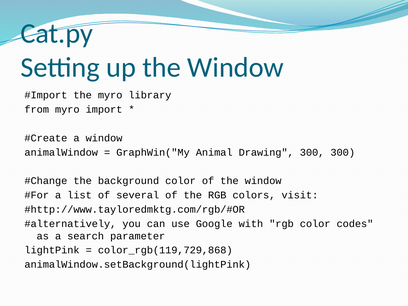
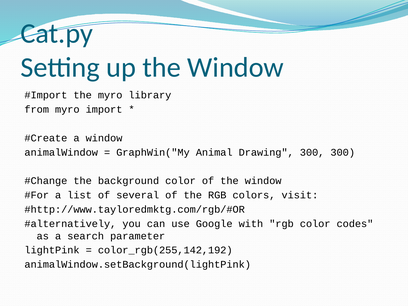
color_rgb(119,729,868: color_rgb(119,729,868 -> color_rgb(255,142,192 (165, 250)
